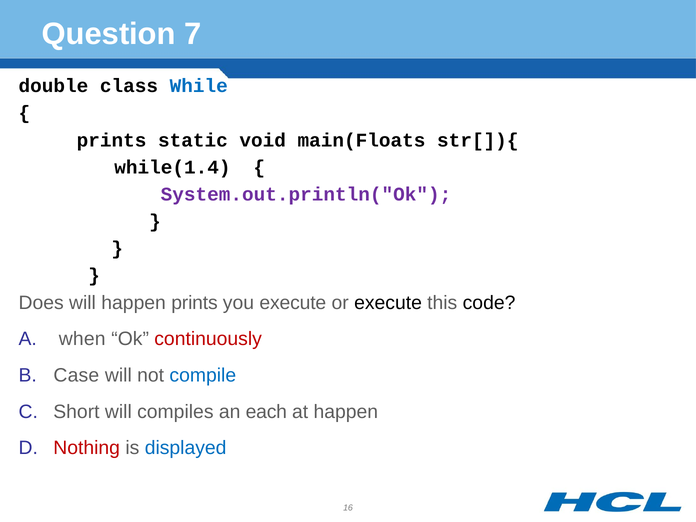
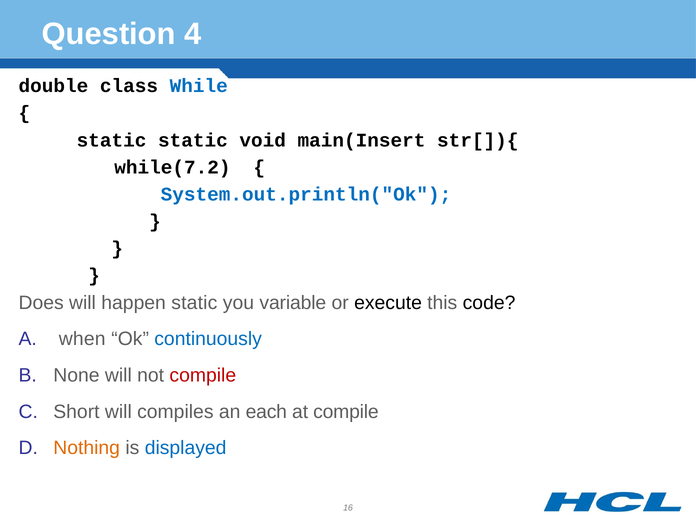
7: 7 -> 4 (193, 34)
prints: prints -> static (112, 140)
main(Floats: main(Floats -> main(Insert (362, 140)
while(1.4: while(1.4 -> while(7.2 (172, 167)
System.out.println("Ok colour: purple -> blue (306, 194)
happen prints: prints -> static (194, 303)
you execute: execute -> variable (293, 303)
continuously colour: red -> blue (208, 339)
Case: Case -> None (76, 375)
compile colour: blue -> red (203, 375)
at happen: happen -> compile (346, 412)
Nothing colour: red -> orange (87, 448)
